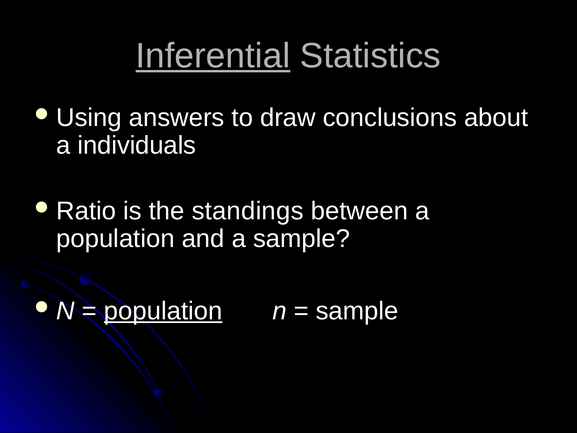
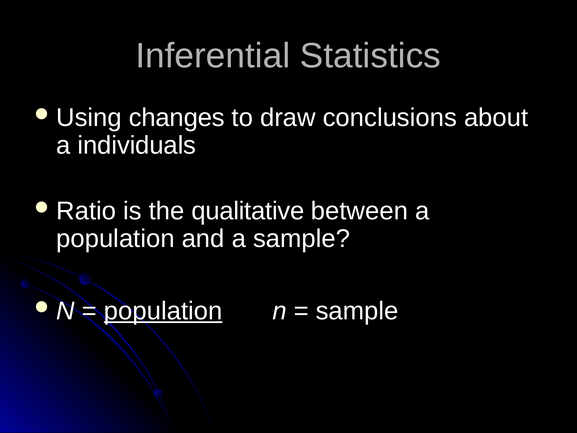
Inferential underline: present -> none (213, 56)
answers: answers -> changes (177, 118)
standings: standings -> qualitative (248, 211)
